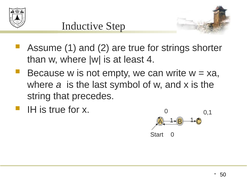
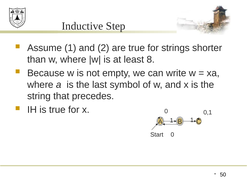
4: 4 -> 8 (151, 59)
